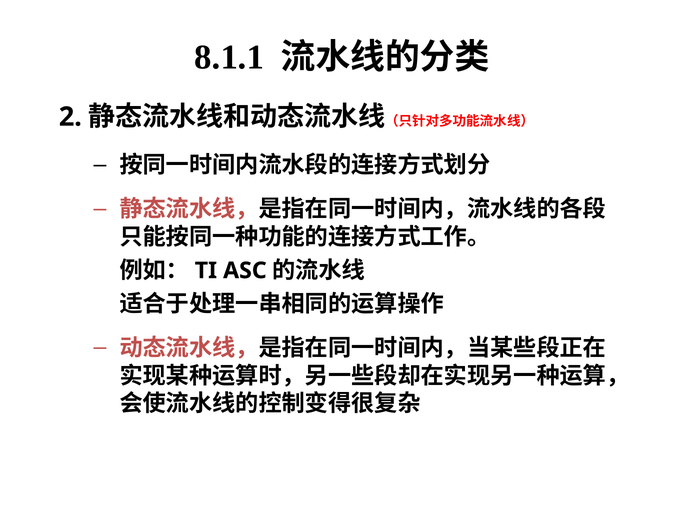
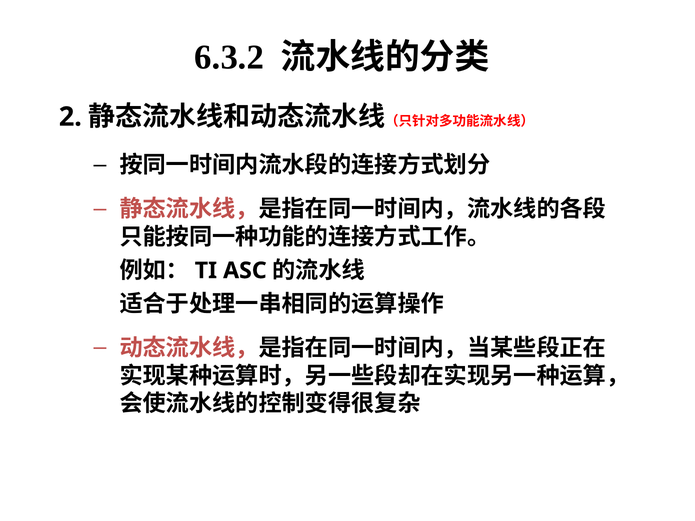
8.1.1: 8.1.1 -> 6.3.2 (229, 57)
